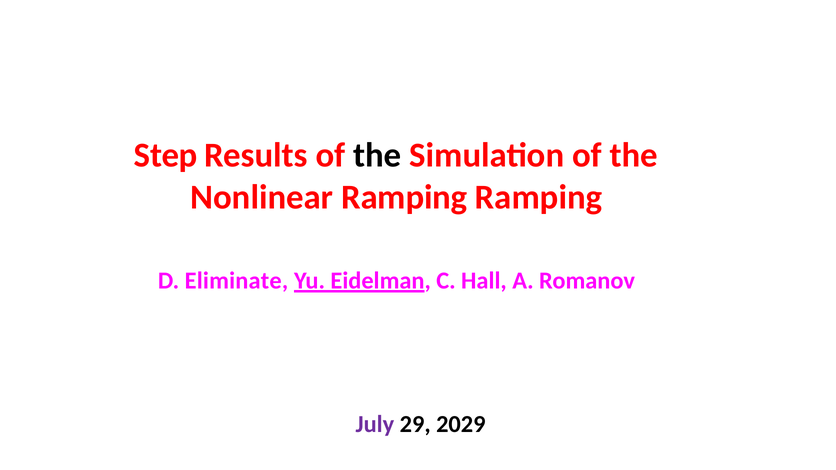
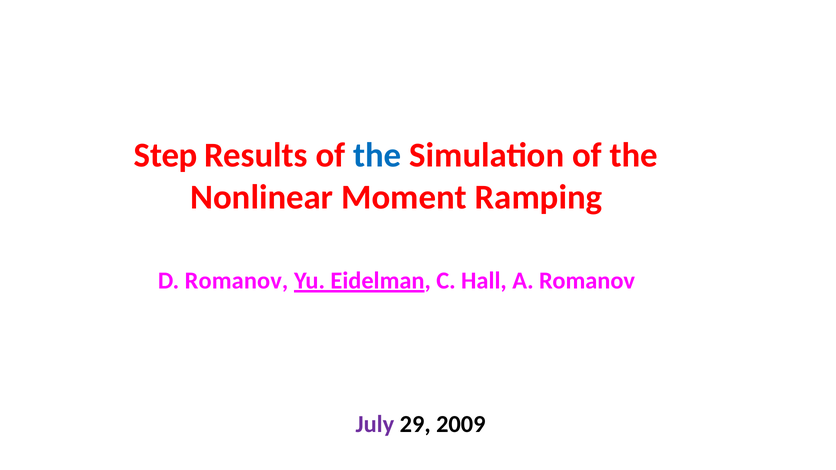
the colour: black -> blue (377, 156)
Nonlinear Ramping: Ramping -> Moment (404, 197)
D Eliminate: Eliminate -> Romanov (236, 281)
2029: 2029 -> 2009 (461, 424)
